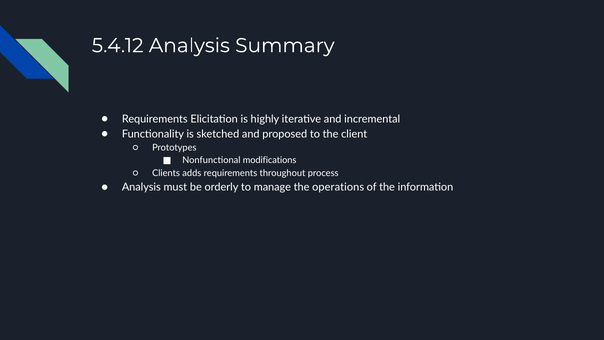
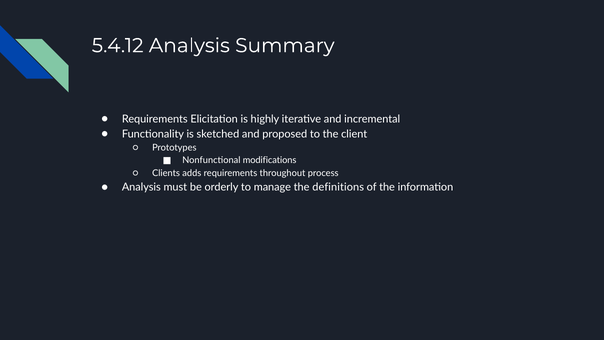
operations: operations -> definitions (338, 187)
